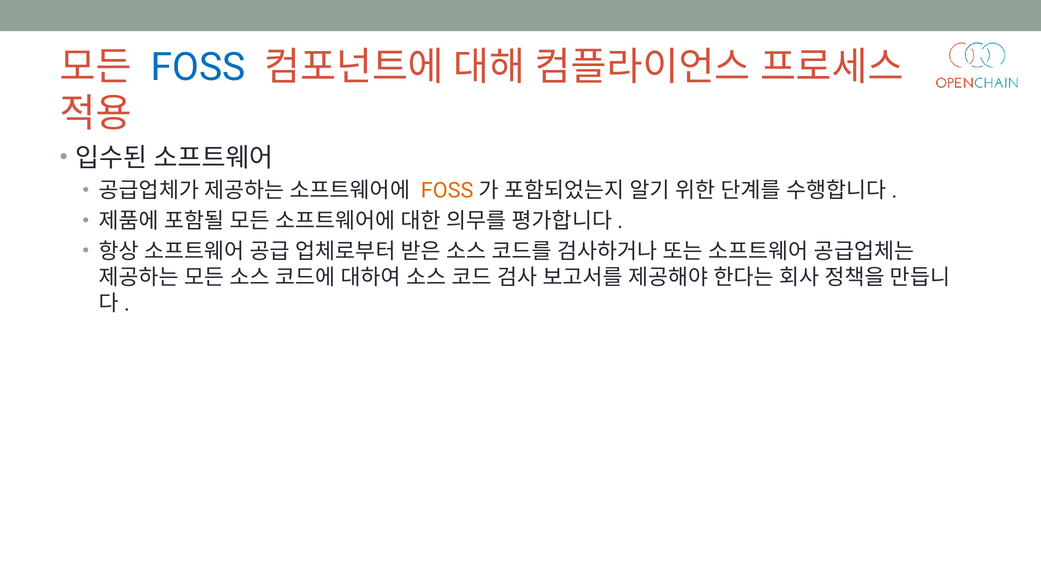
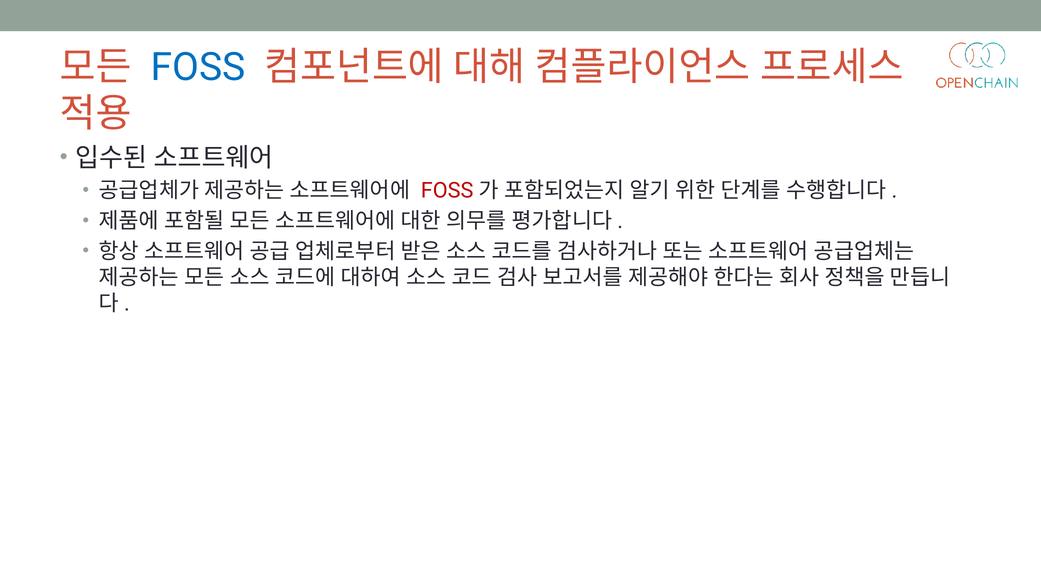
FOSS colour: orange -> red (447, 191)
